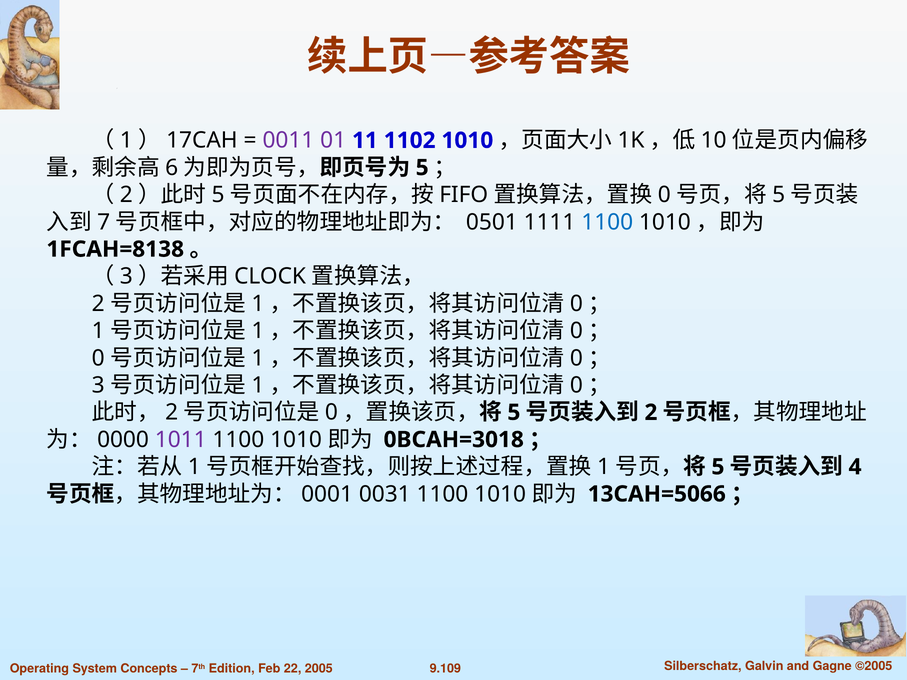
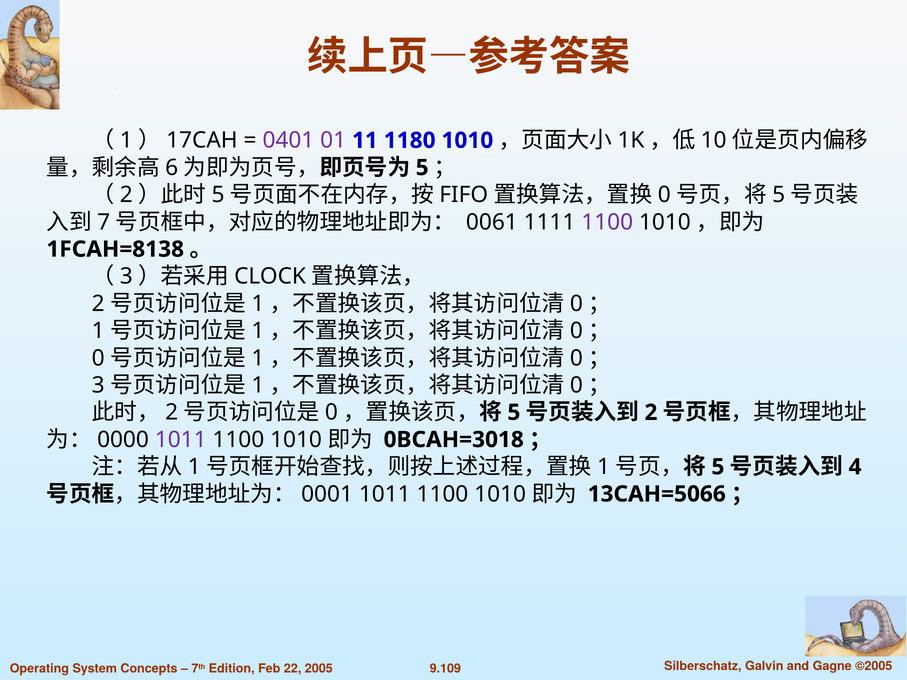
0011: 0011 -> 0401 (288, 140)
1102: 1102 -> 1180 (410, 140)
0501: 0501 -> 0061 (492, 222)
1100 colour: blue -> purple (607, 222)
0031: 0031 -> 1011 (385, 494)
